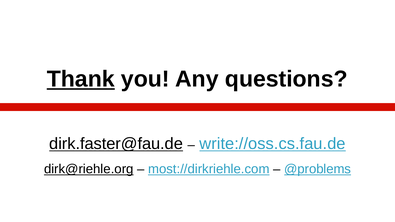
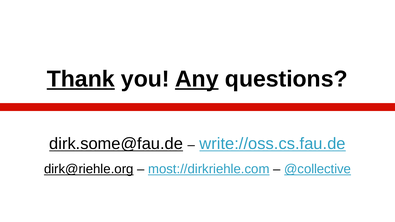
Any underline: none -> present (197, 79)
dirk.faster@fau.de: dirk.faster@fau.de -> dirk.some@fau.de (116, 144)
@problems: @problems -> @collective (318, 169)
